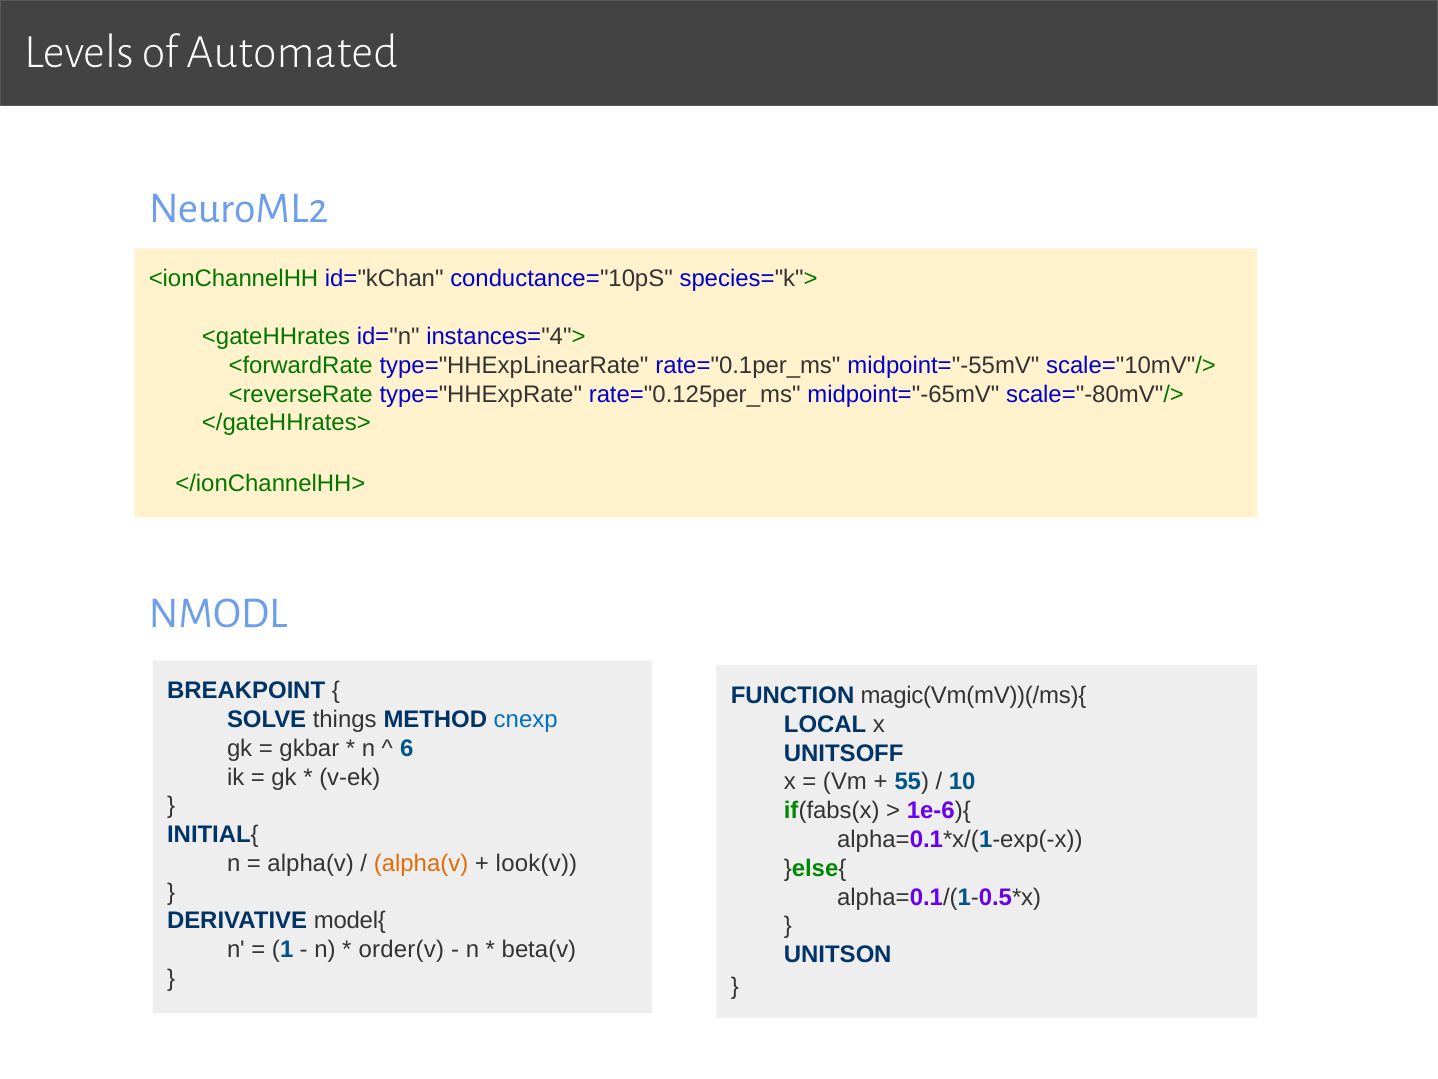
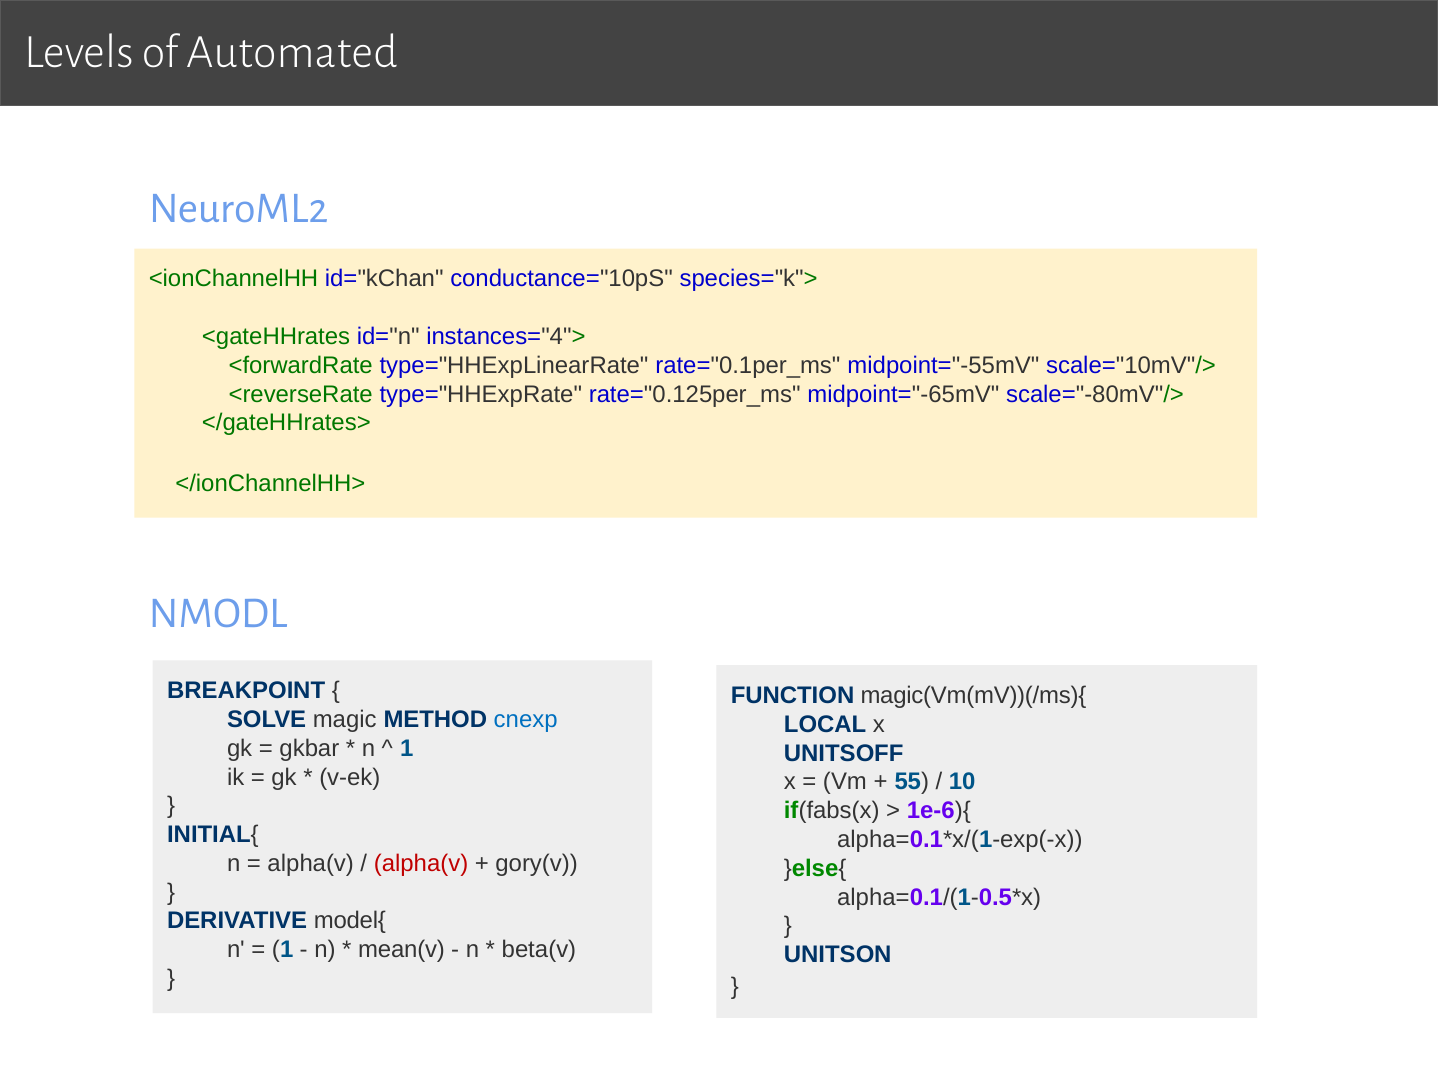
things: things -> magic (345, 719)
6: 6 -> 1 (407, 748)
alpha(v colour: orange -> red (421, 863)
look(v: look(v -> gory(v (537, 863)
order(v: order(v -> mean(v (402, 949)
